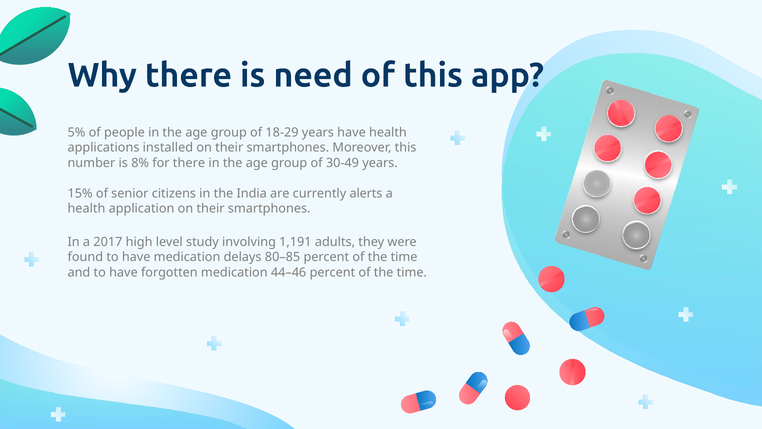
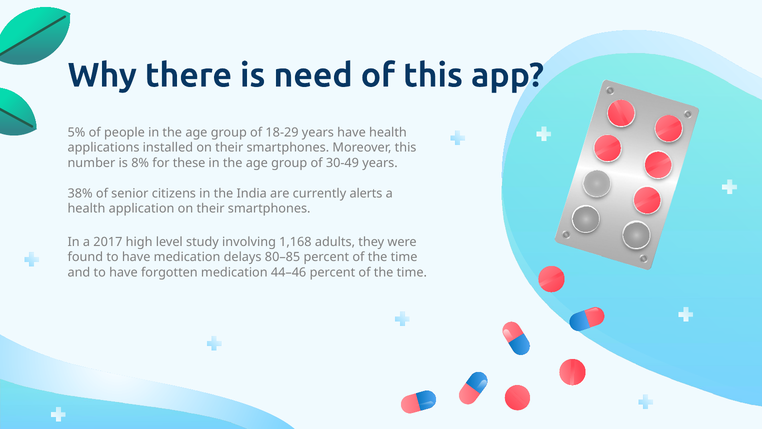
for there: there -> these (189, 163)
15%: 15% -> 38% (80, 193)
1,191: 1,191 -> 1,168 (295, 242)
